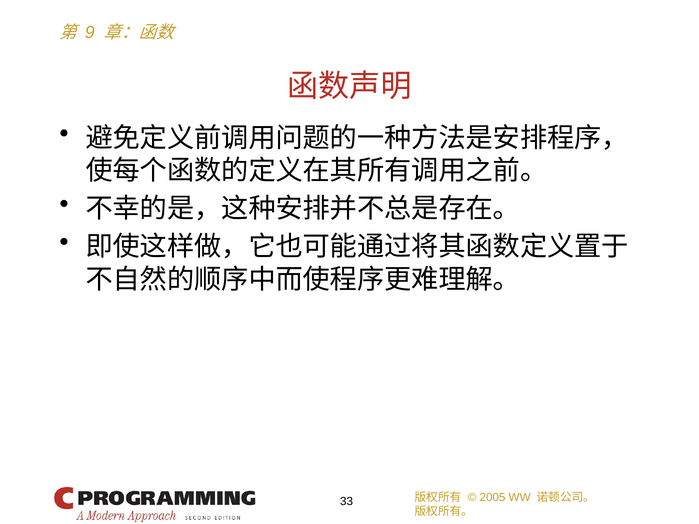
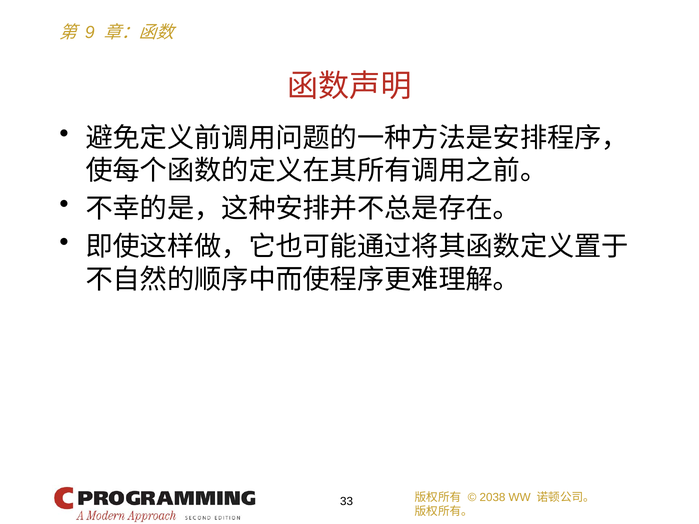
2005: 2005 -> 2038 (493, 498)
